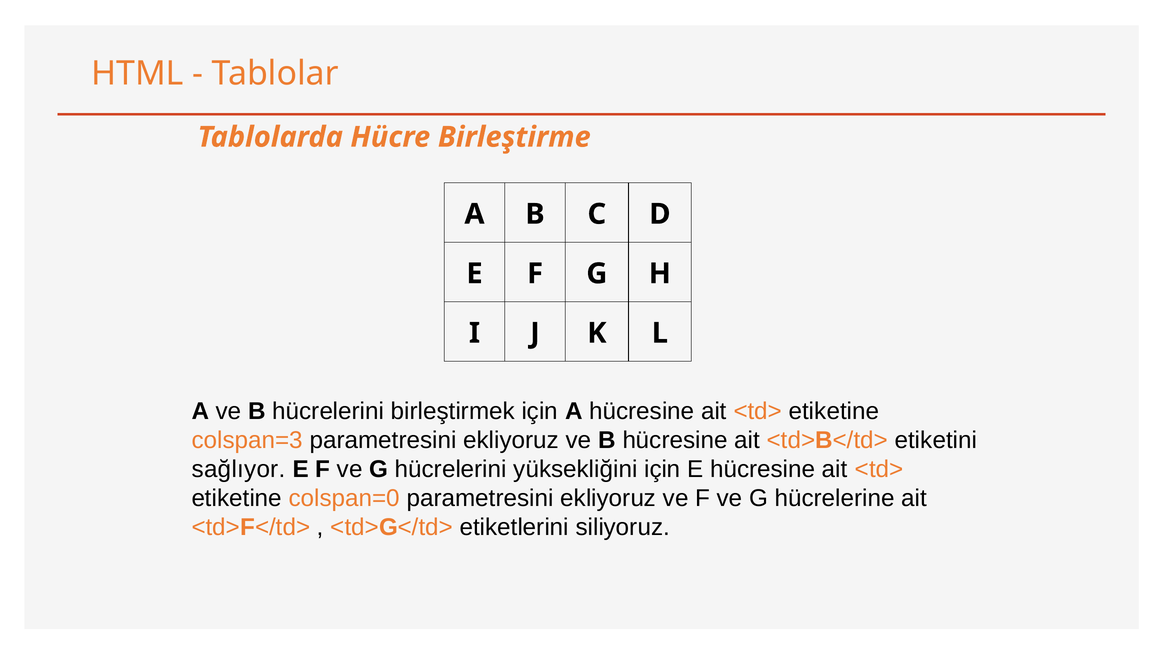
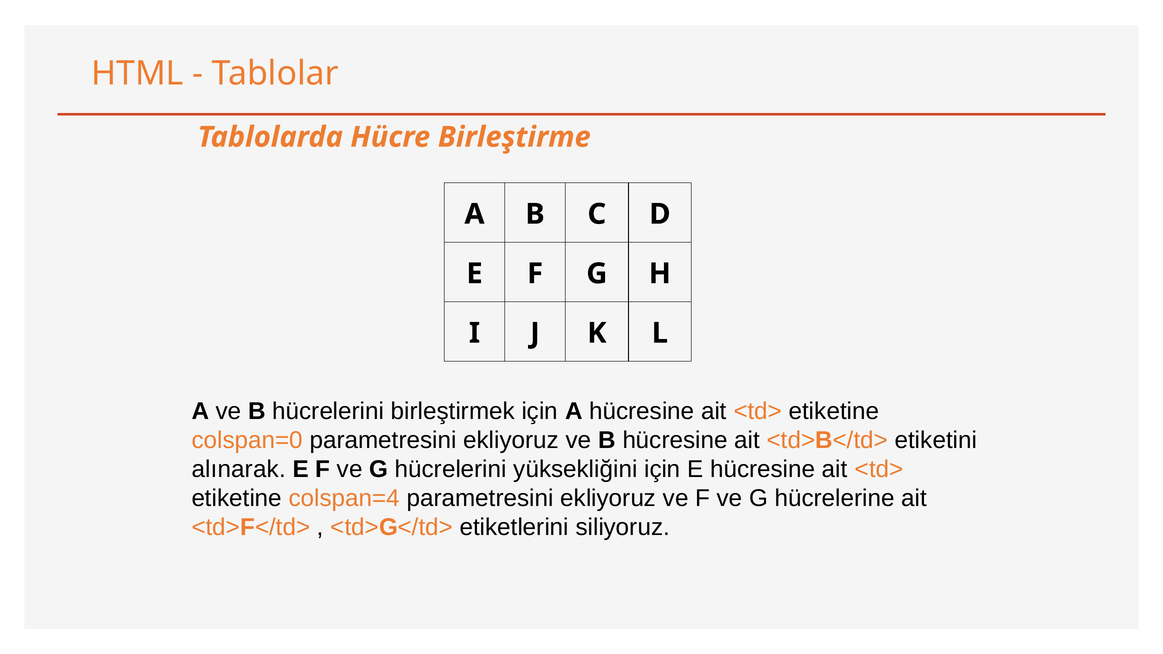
colspan=3: colspan=3 -> colspan=0 (247, 440)
sağlıyor: sağlıyor -> alınarak (239, 469)
colspan=0: colspan=0 -> colspan=4 (344, 498)
